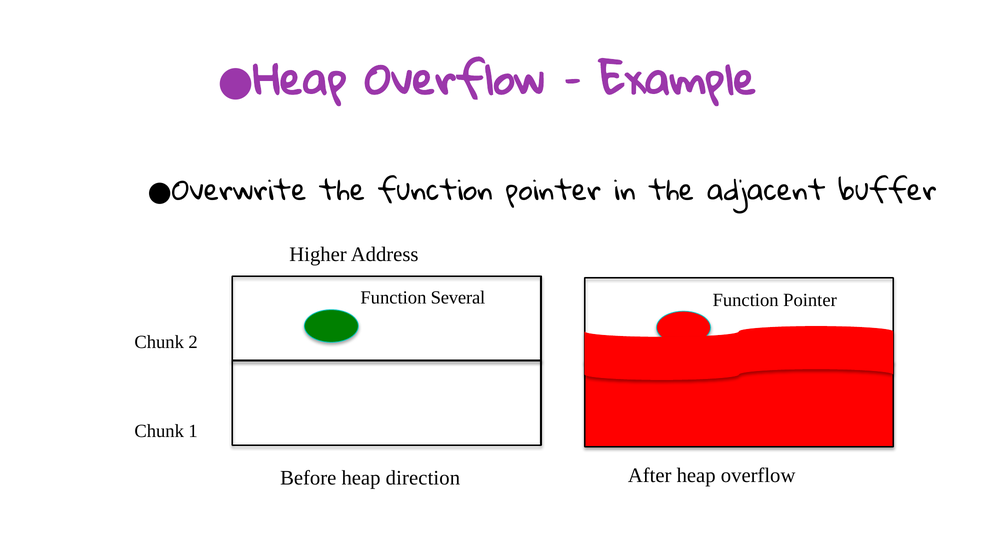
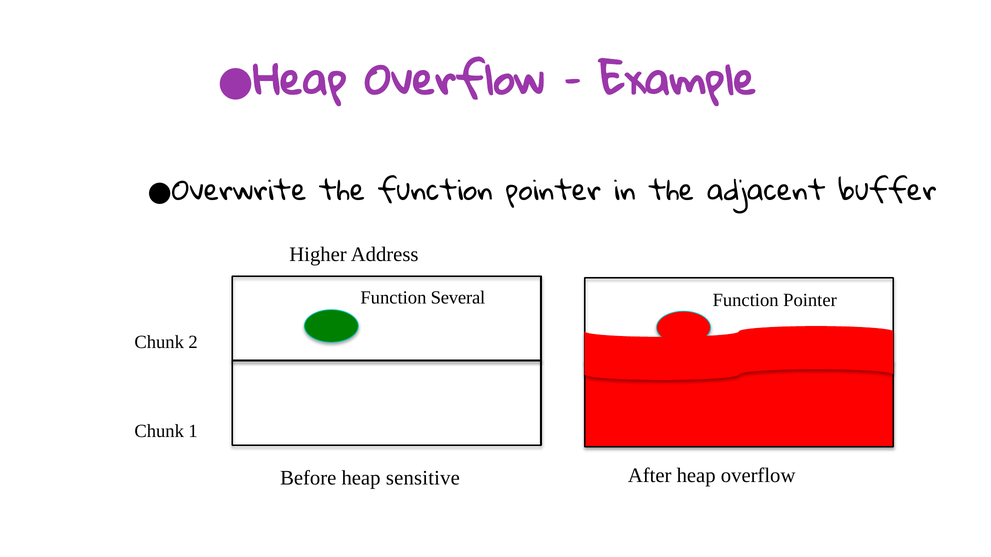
direction: direction -> sensitive (423, 478)
